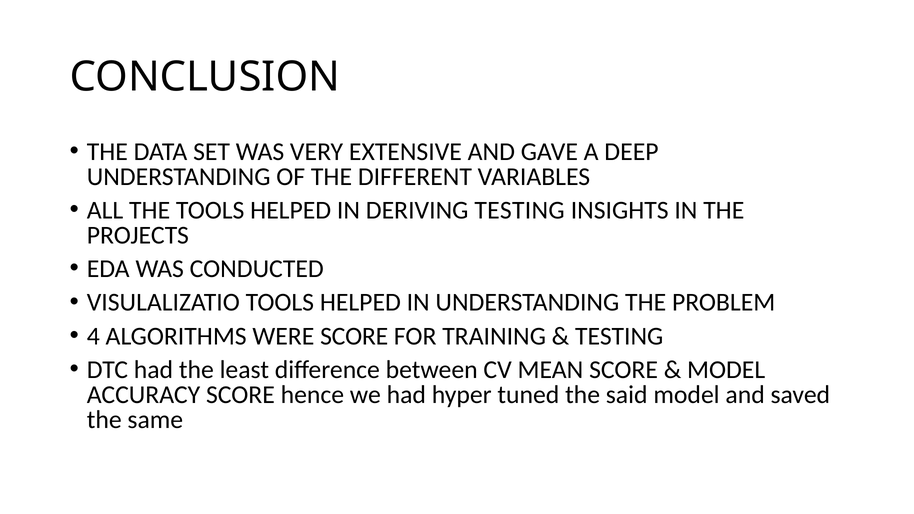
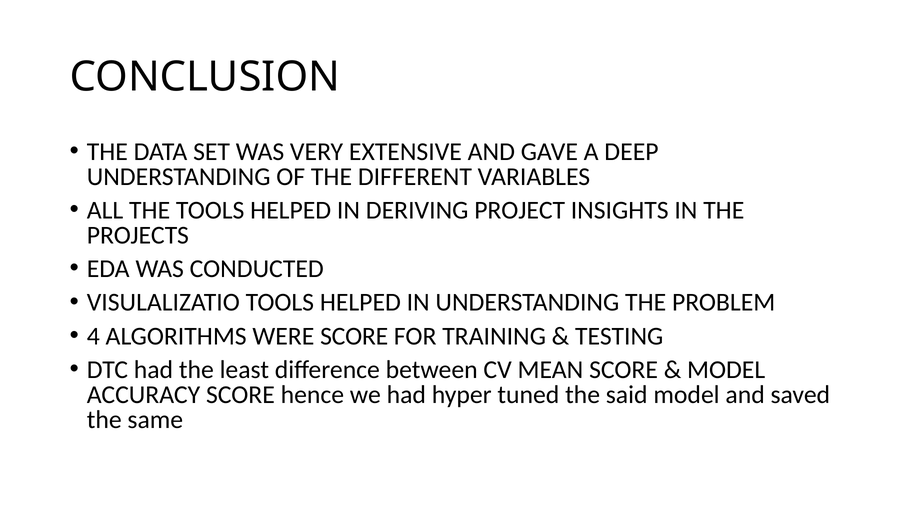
DERIVING TESTING: TESTING -> PROJECT (520, 210)
